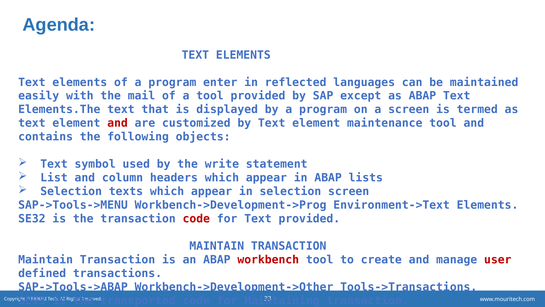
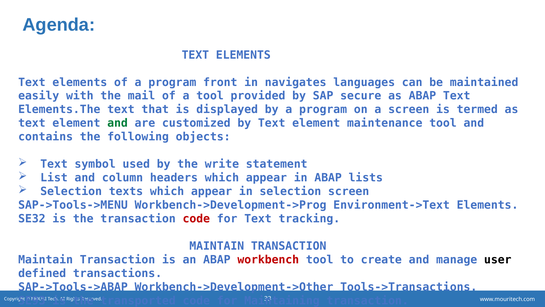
enter: enter -> front (220, 82)
reflected: reflected -> navigates (296, 82)
except: except -> secure (361, 96)
and colour: red -> green (118, 123)
Text provided: provided -> tracking (309, 218)
user colour: red -> black (498, 259)
